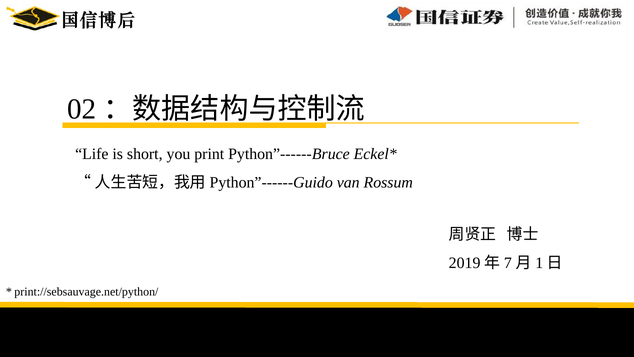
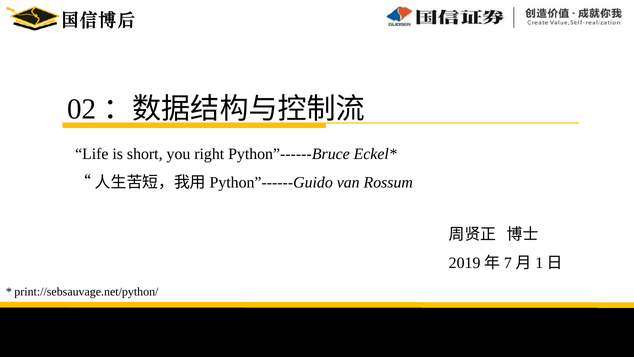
print: print -> right (209, 154)
